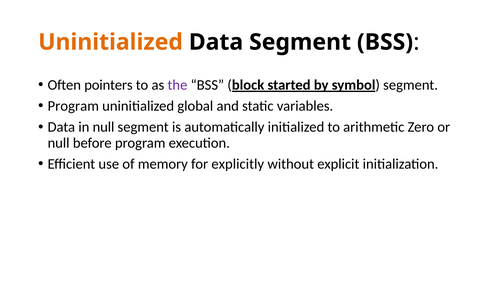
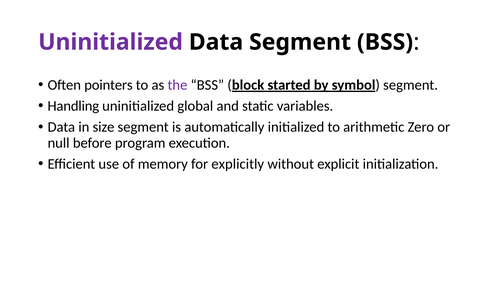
Uninitialized colour: orange -> purple (111, 42)
Program: Program -> Handling (73, 106)
in null: null -> size (104, 127)
